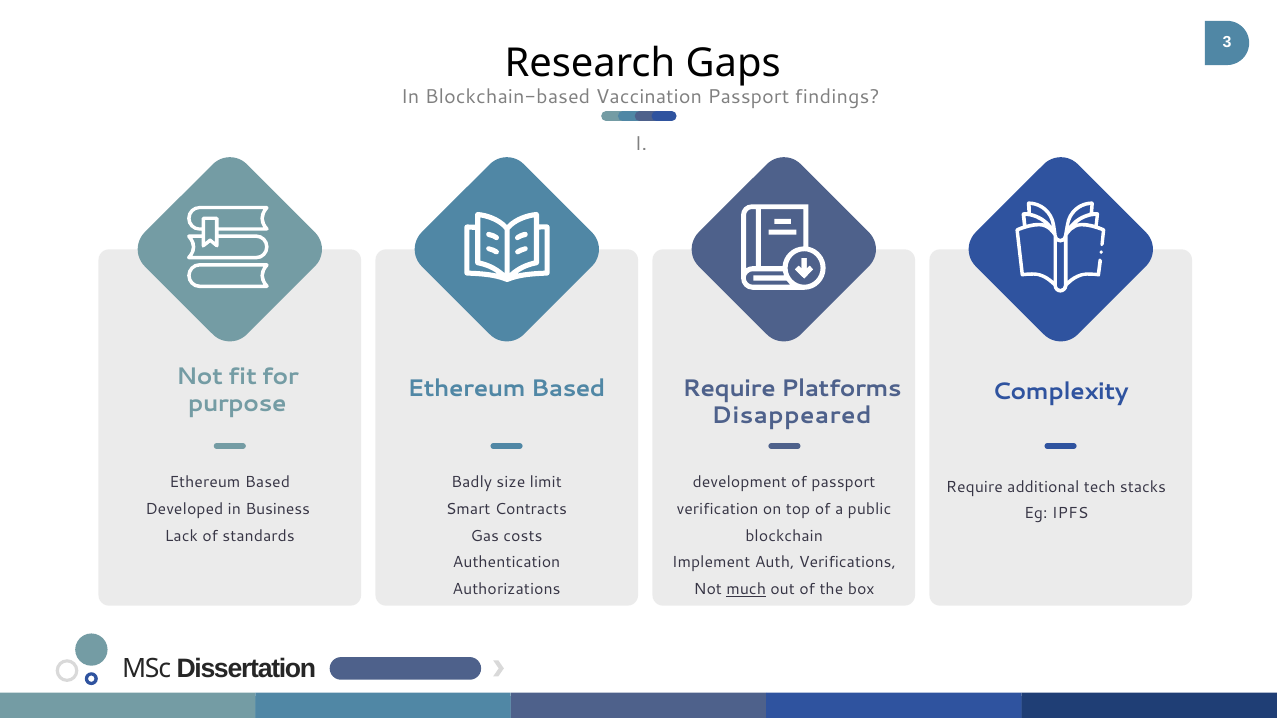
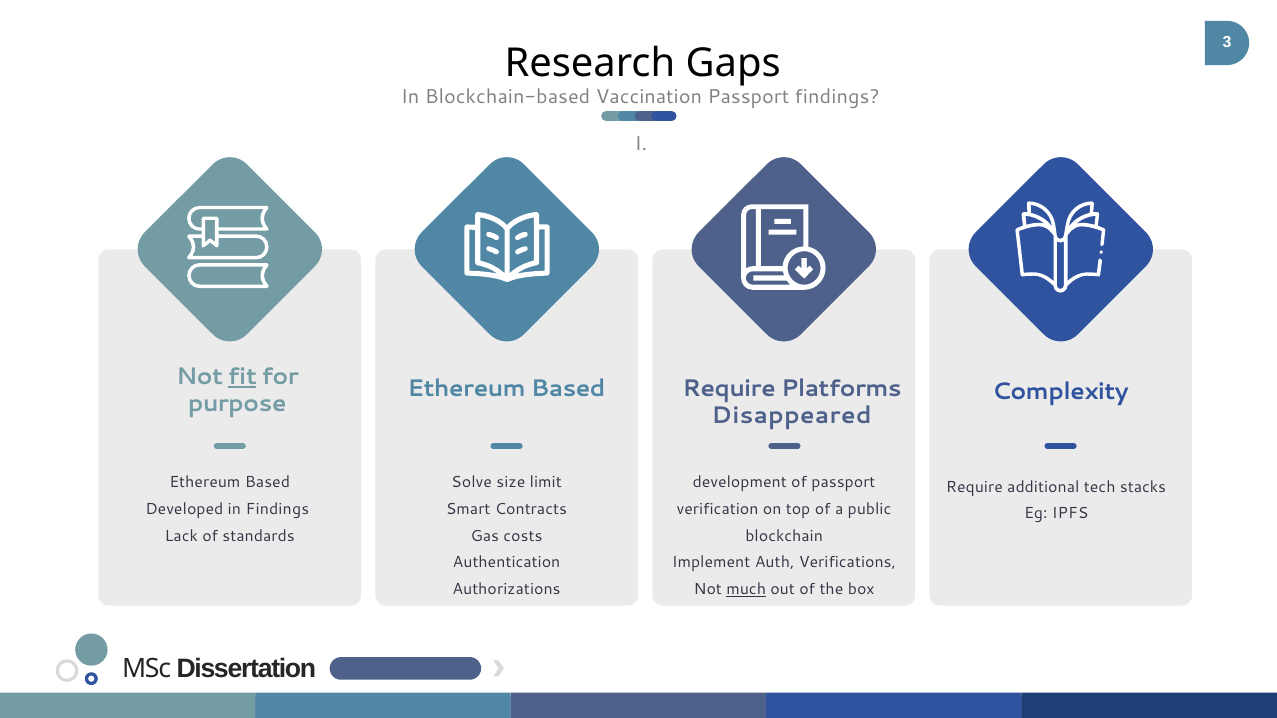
fit underline: none -> present (242, 377)
Badly: Badly -> Solve (472, 483)
in Business: Business -> Findings (277, 510)
